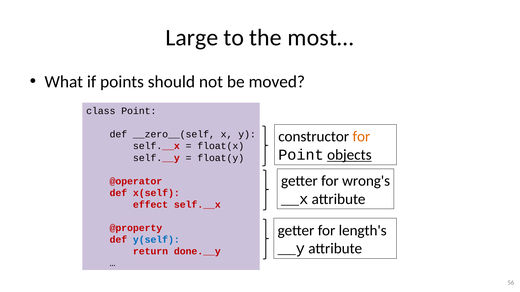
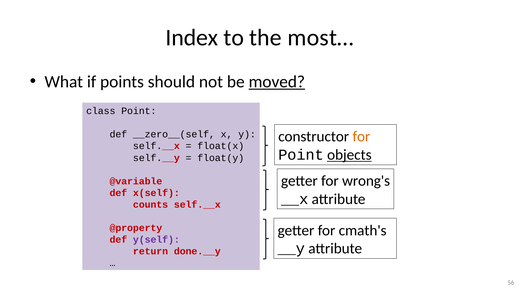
Large: Large -> Index (192, 38)
moved underline: none -> present (277, 82)
@operator: @operator -> @variable (136, 181)
effect: effect -> counts (151, 205)
length's: length's -> cmath's (363, 231)
y(self colour: blue -> purple (156, 240)
